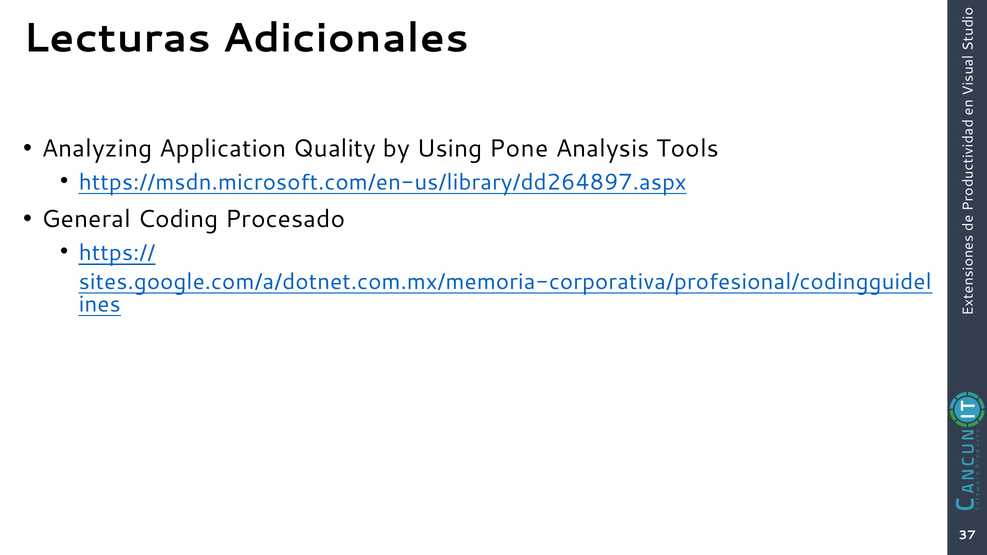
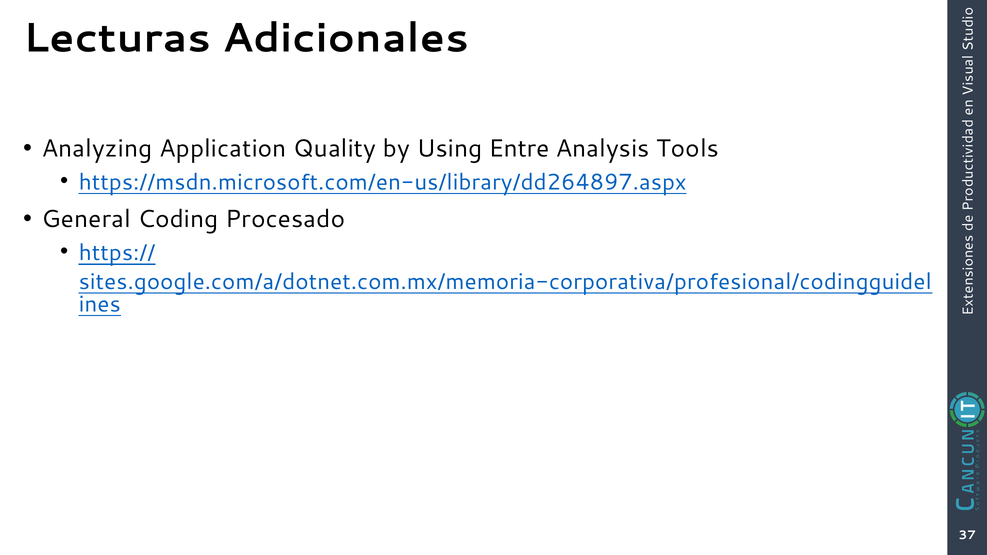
Pone: Pone -> Entre (519, 148)
